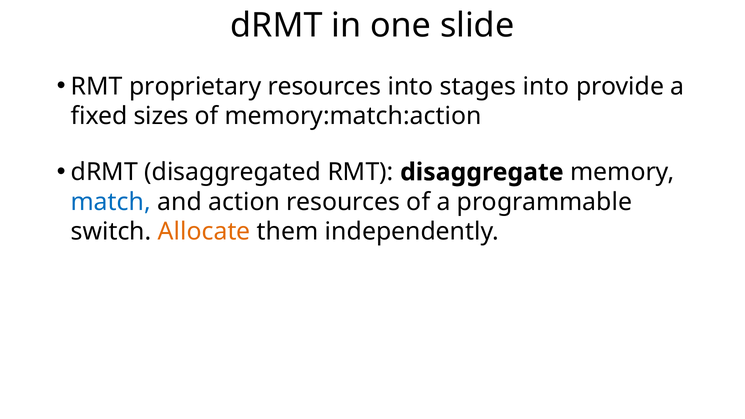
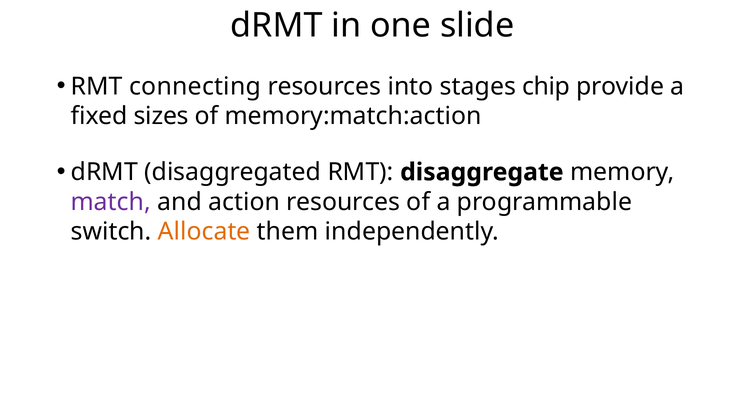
proprietary: proprietary -> connecting (195, 86)
stages into: into -> chip (546, 86)
match colour: blue -> purple (111, 202)
